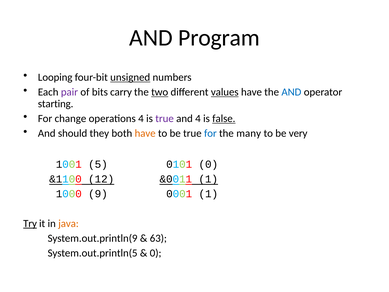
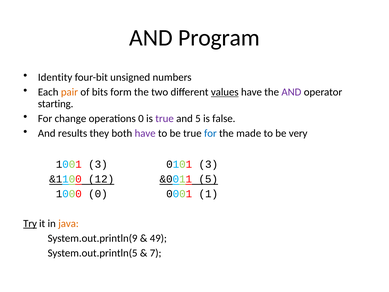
Looping: Looping -> Identity (55, 77)
unsigned underline: present -> none (130, 77)
pair colour: purple -> orange (69, 92)
carry: carry -> form (121, 92)
two underline: present -> none (160, 92)
AND colour: blue -> purple (291, 92)
operations 4: 4 -> 0 (141, 118)
and 4: 4 -> 5 (198, 118)
false underline: present -> none (224, 118)
should: should -> results (73, 133)
have colour: orange -> purple (145, 133)
many: many -> made (249, 133)
1001 5: 5 -> 3 (98, 164)
0101 0: 0 -> 3 (208, 164)
&0011 1: 1 -> 5 (208, 179)
1000 9: 9 -> 0 (98, 194)
63: 63 -> 49 (158, 238)
0: 0 -> 7 (156, 253)
